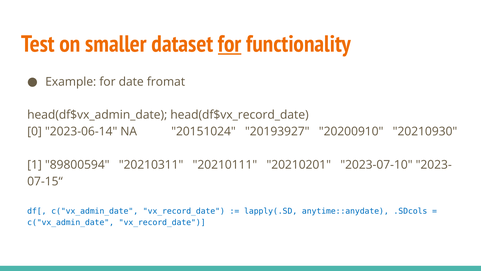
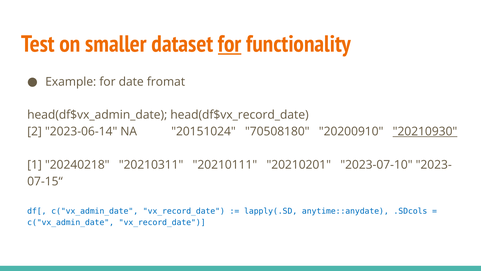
0: 0 -> 2 (35, 131)
20193927: 20193927 -> 70508180 (277, 131)
20210930 underline: none -> present (425, 131)
89800594: 89800594 -> 20240218 (77, 165)
